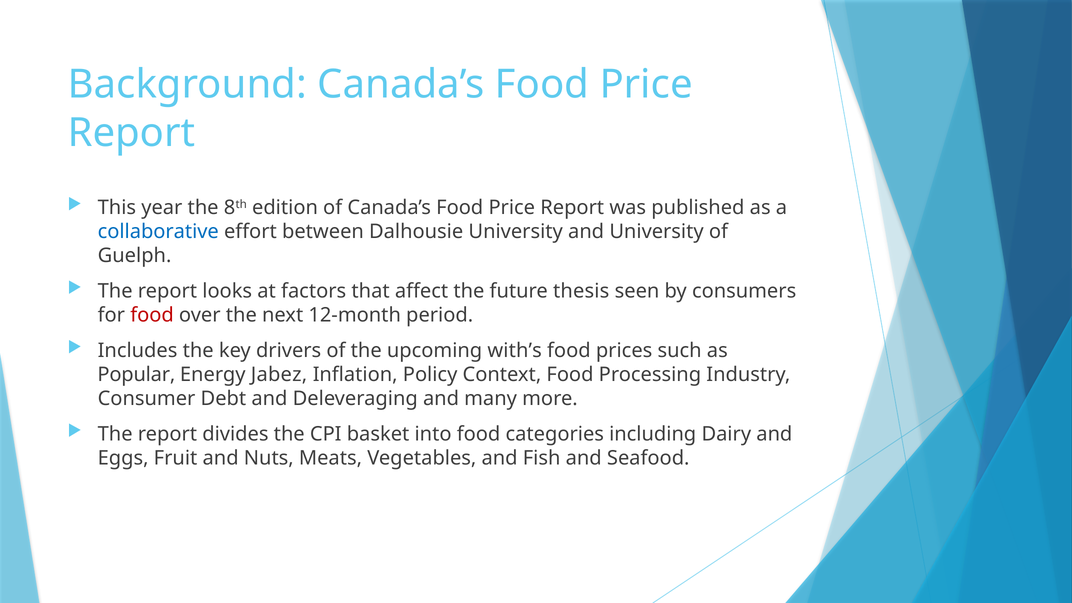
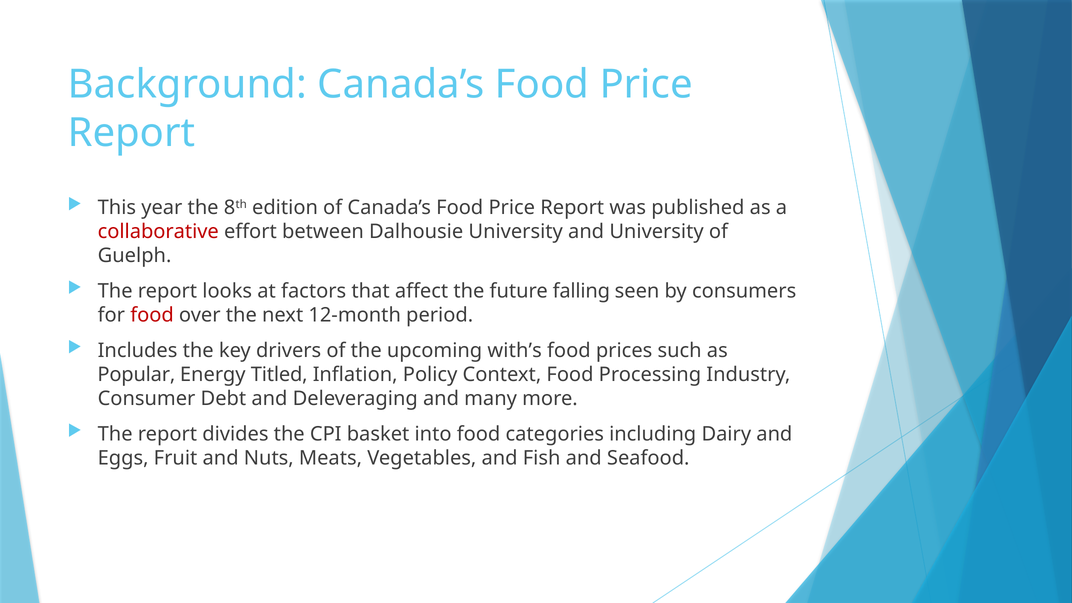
collaborative colour: blue -> red (158, 232)
thesis: thesis -> falling (581, 291)
Jabez: Jabez -> Titled (279, 375)
